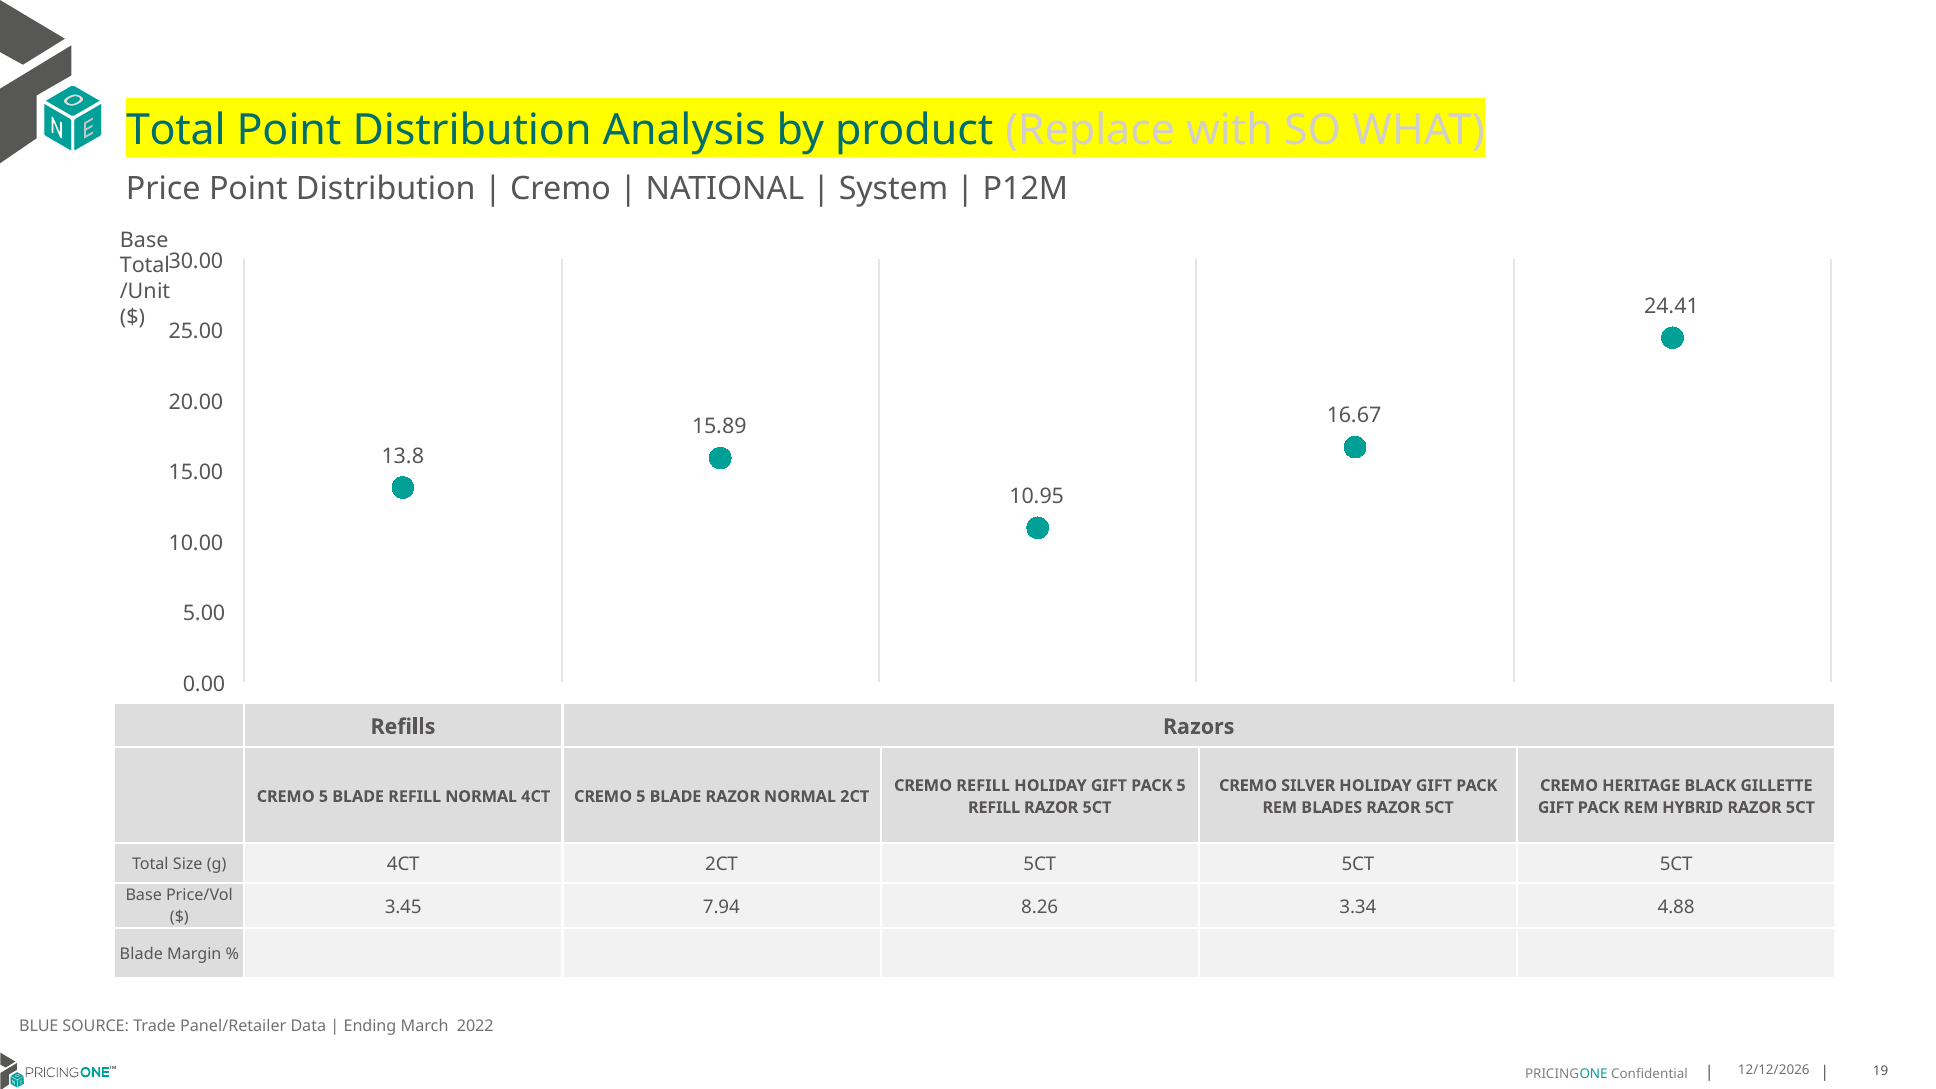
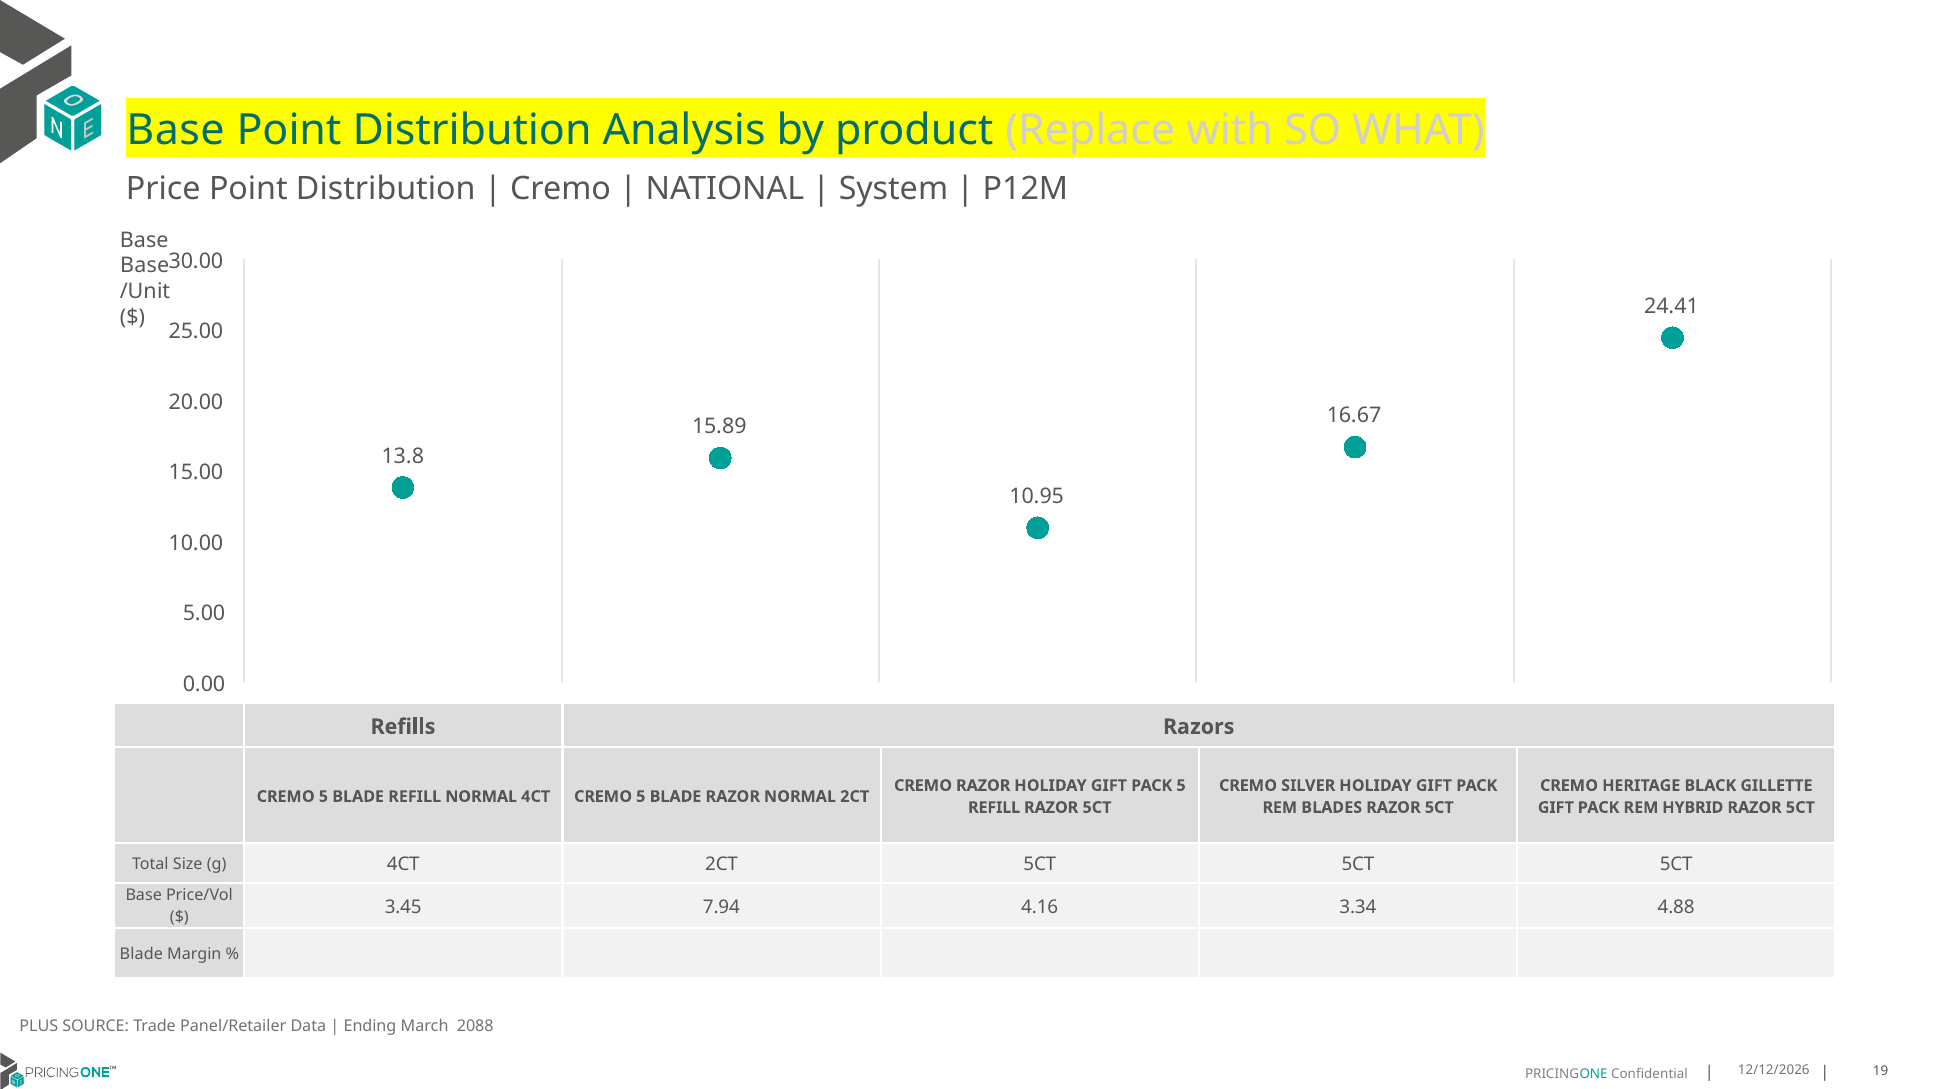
Total: Total -> Base (176, 130)
Total: Total -> Base (145, 266)
CREMO REFILL: REFILL -> RAZOR (983, 786)
8.26: 8.26 -> 4.16 (1040, 907)
BLUE: BLUE -> PLUS (39, 1026)
2022: 2022 -> 2088 (475, 1026)
